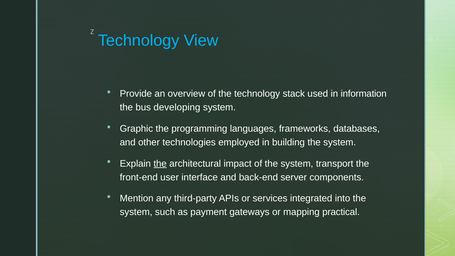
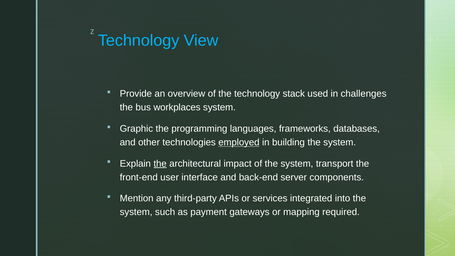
information: information -> challenges (364, 94)
developing: developing -> workplaces (177, 107)
employed underline: none -> present (239, 142)
practical: practical -> required (341, 212)
